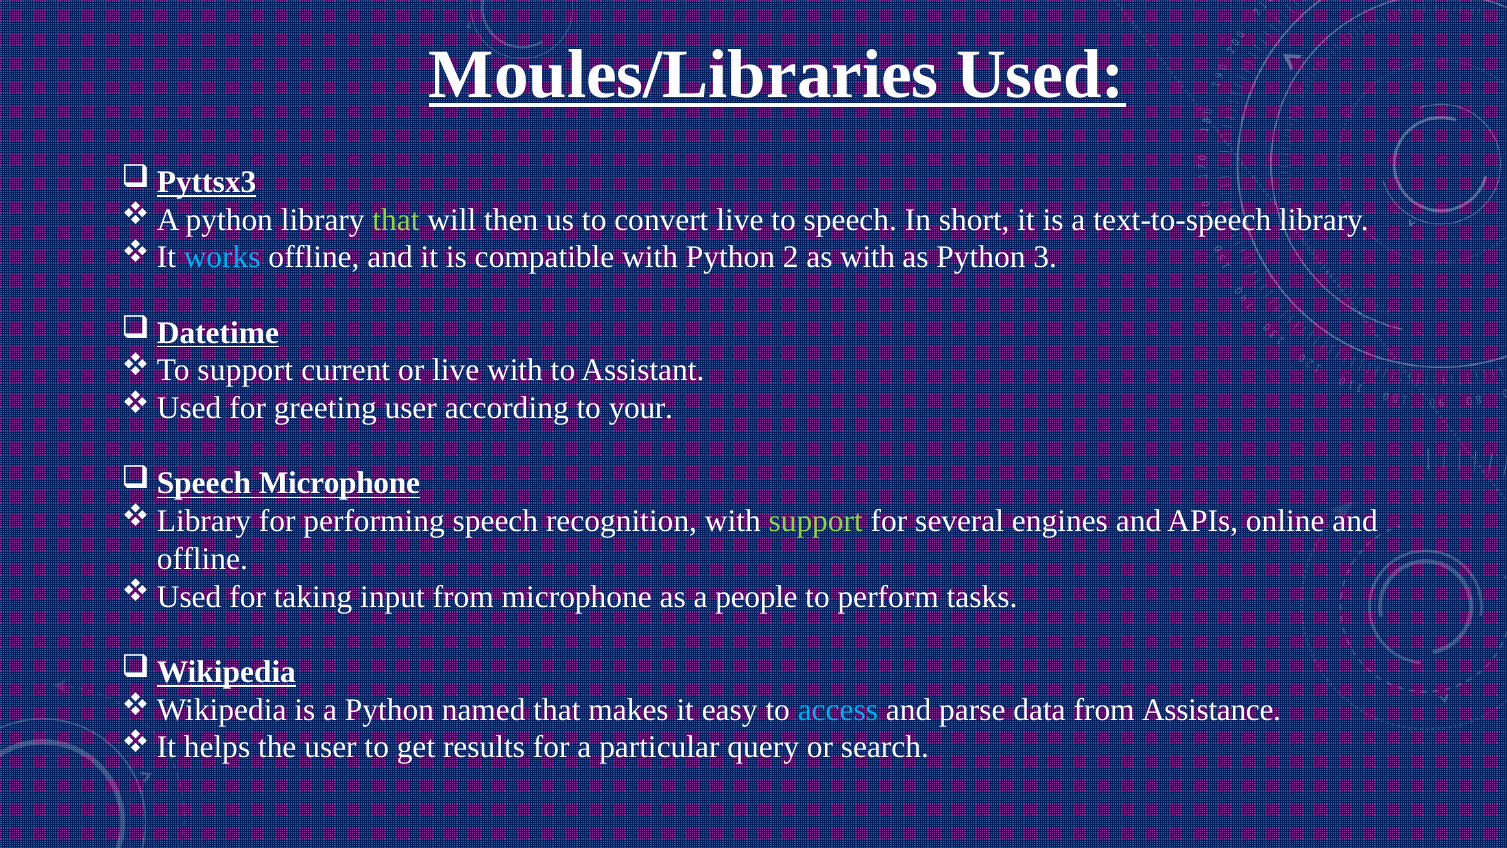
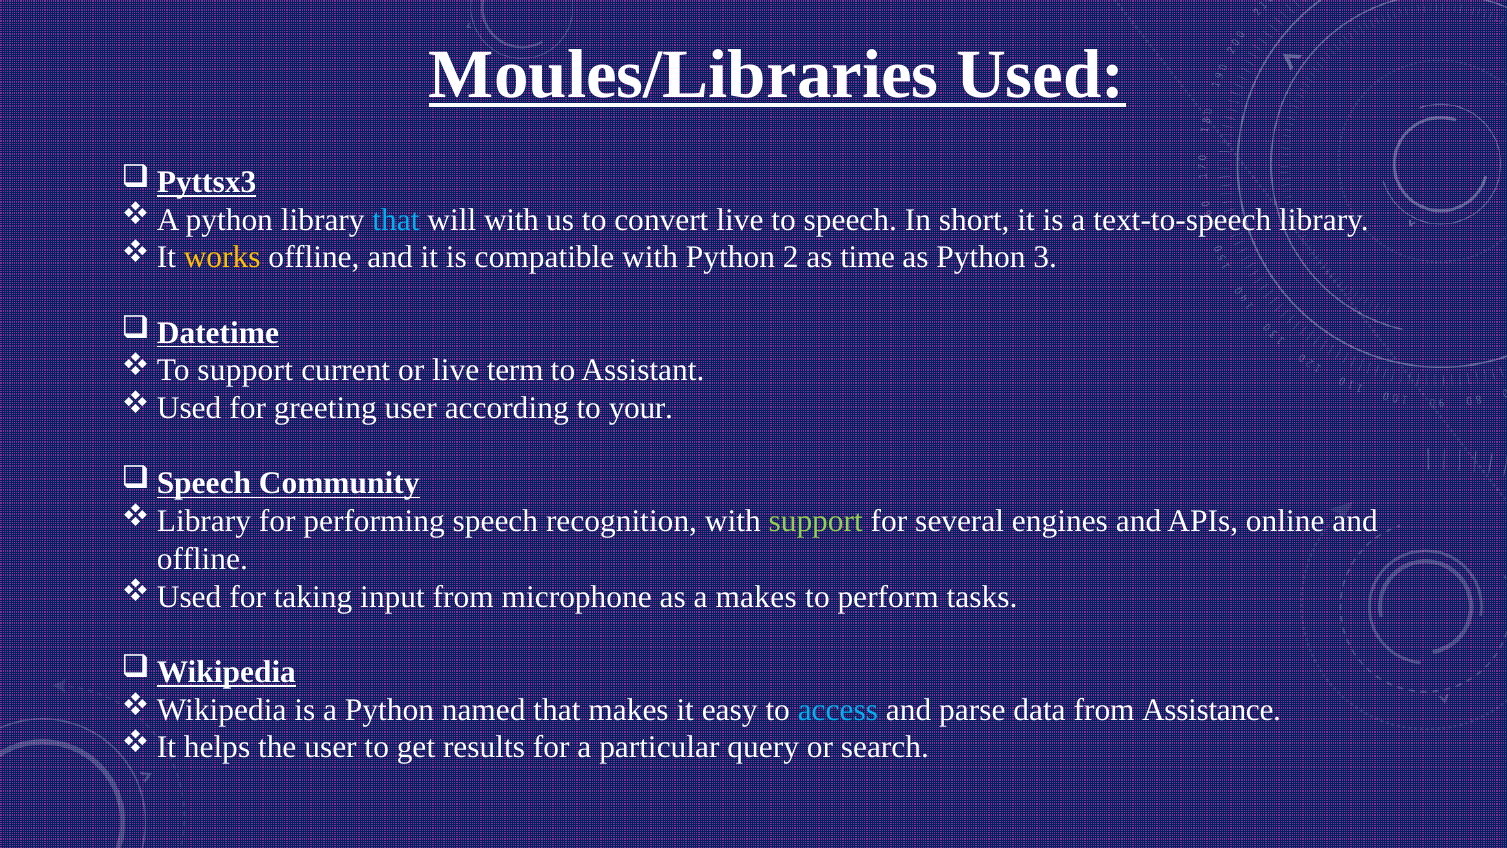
that colour: light green -> light blue (396, 220)
will then: then -> with (511, 220)
works colour: light blue -> yellow (222, 257)
as with: with -> time (868, 257)
live with: with -> term (515, 370)
Microphone: Microphone -> Community (339, 483)
a people: people -> makes (756, 596)
